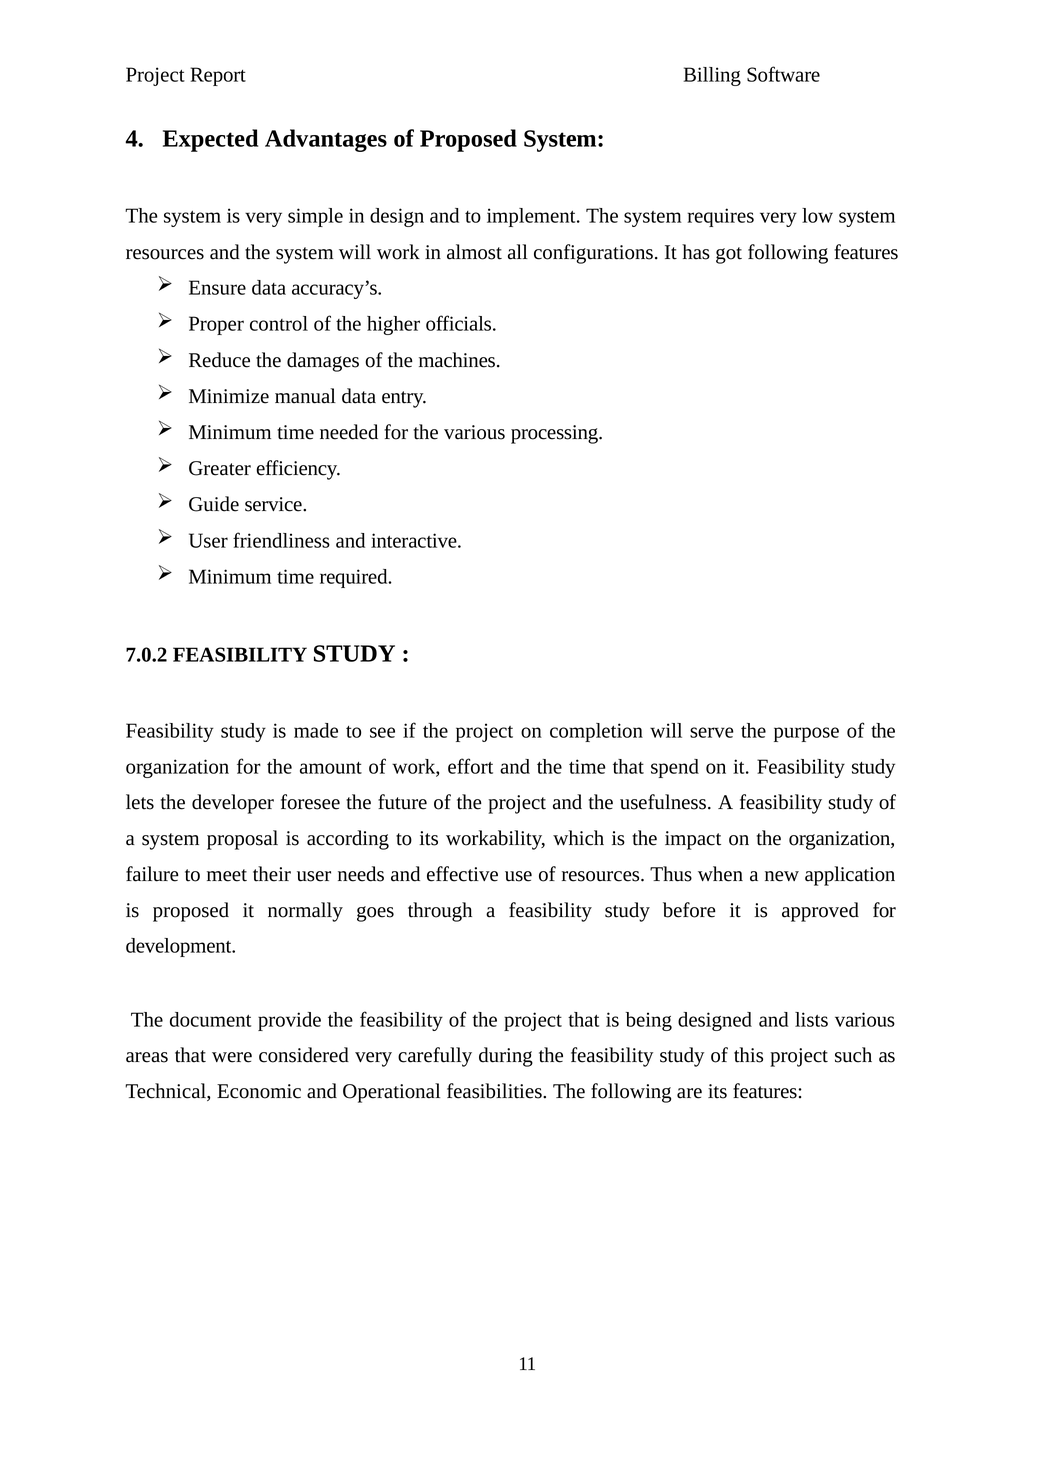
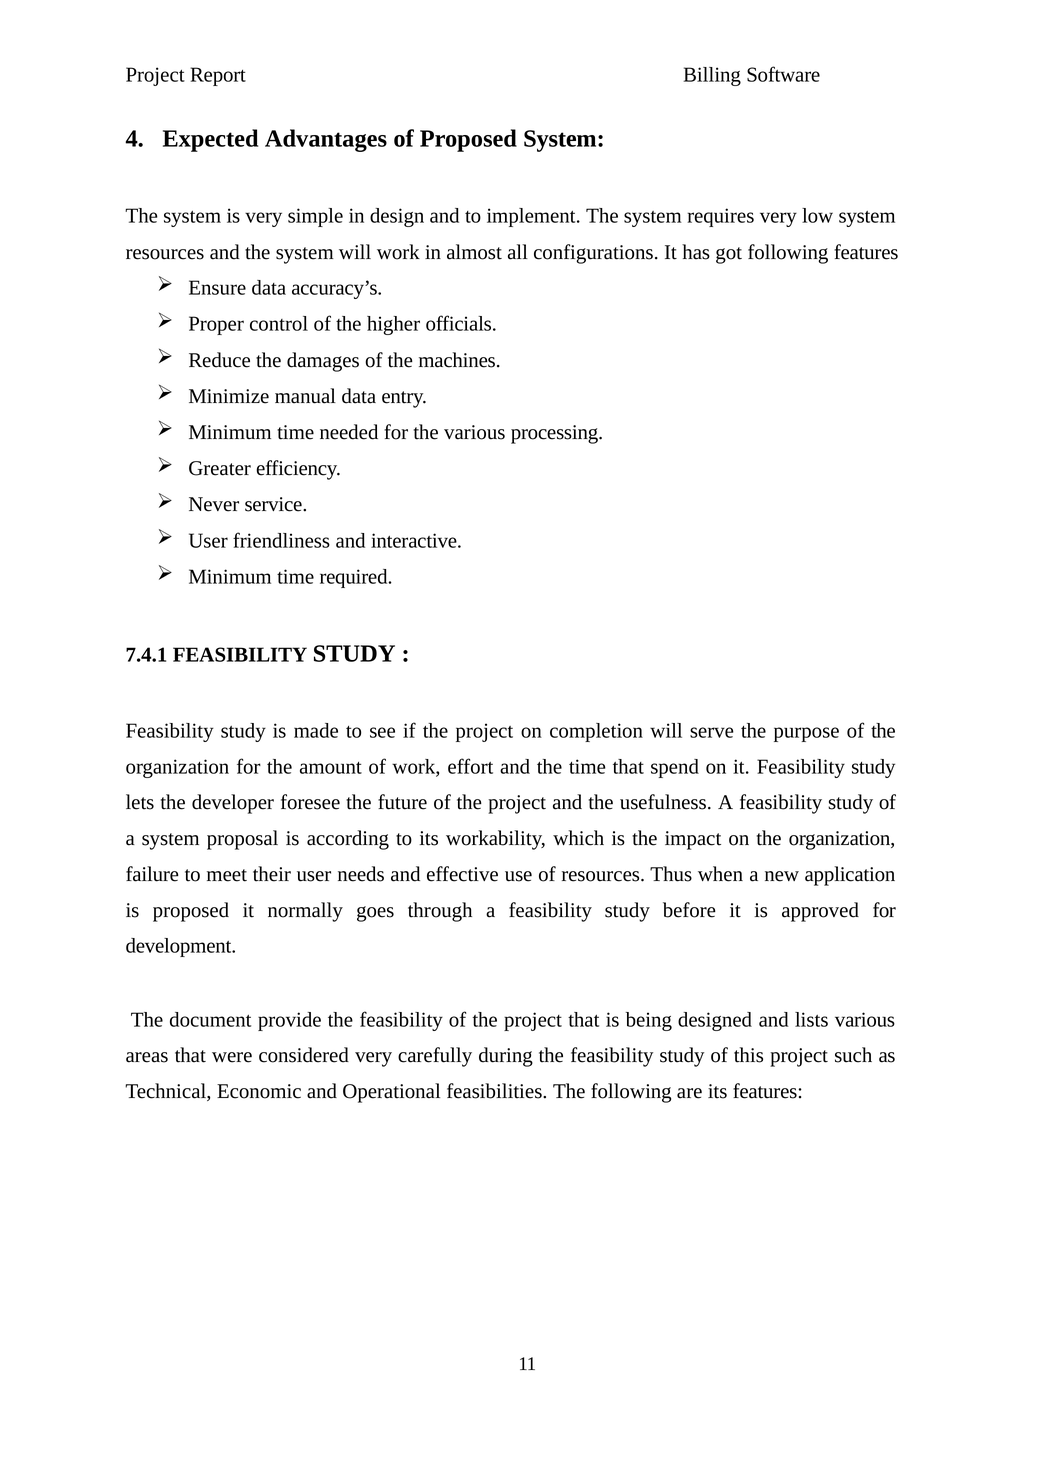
Guide: Guide -> Never (214, 504)
7.0.2: 7.0.2 -> 7.4.1 (146, 655)
